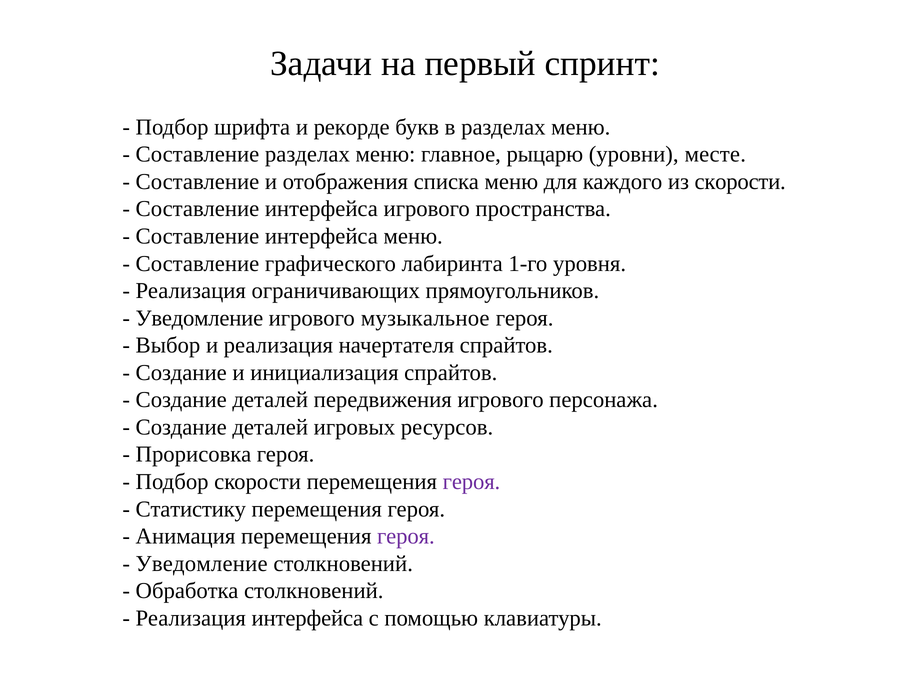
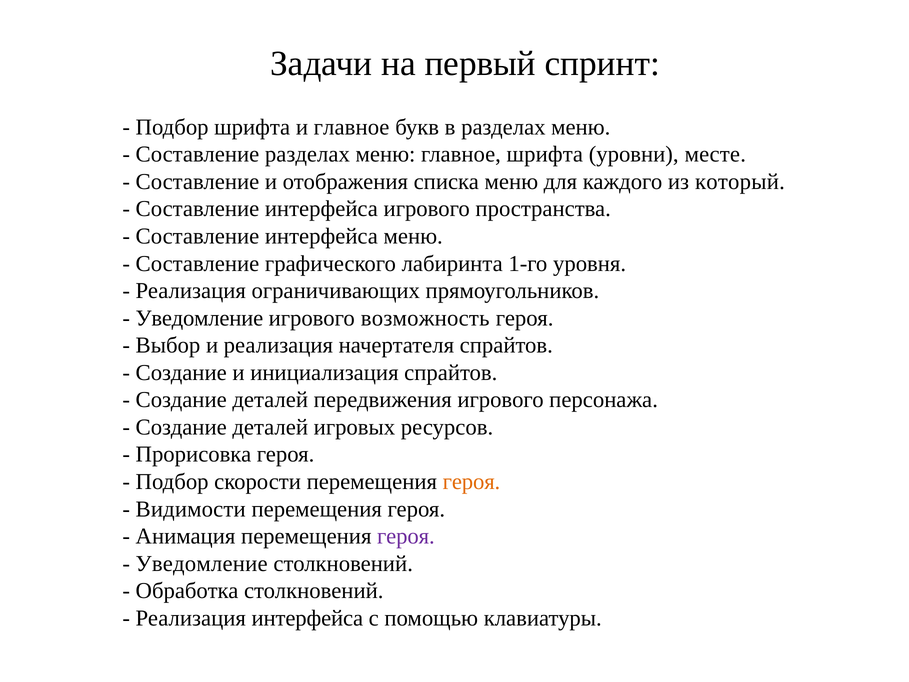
и рекорде: рекорде -> главное (352, 127)
главное рыцарю: рыцарю -> шрифта (545, 154)
из скорости: скорости -> который (740, 182)
музыкальное: музыкальное -> возможность (425, 318)
героя colour: purple -> orange (472, 482)
Статистику: Статистику -> Видимости (191, 509)
